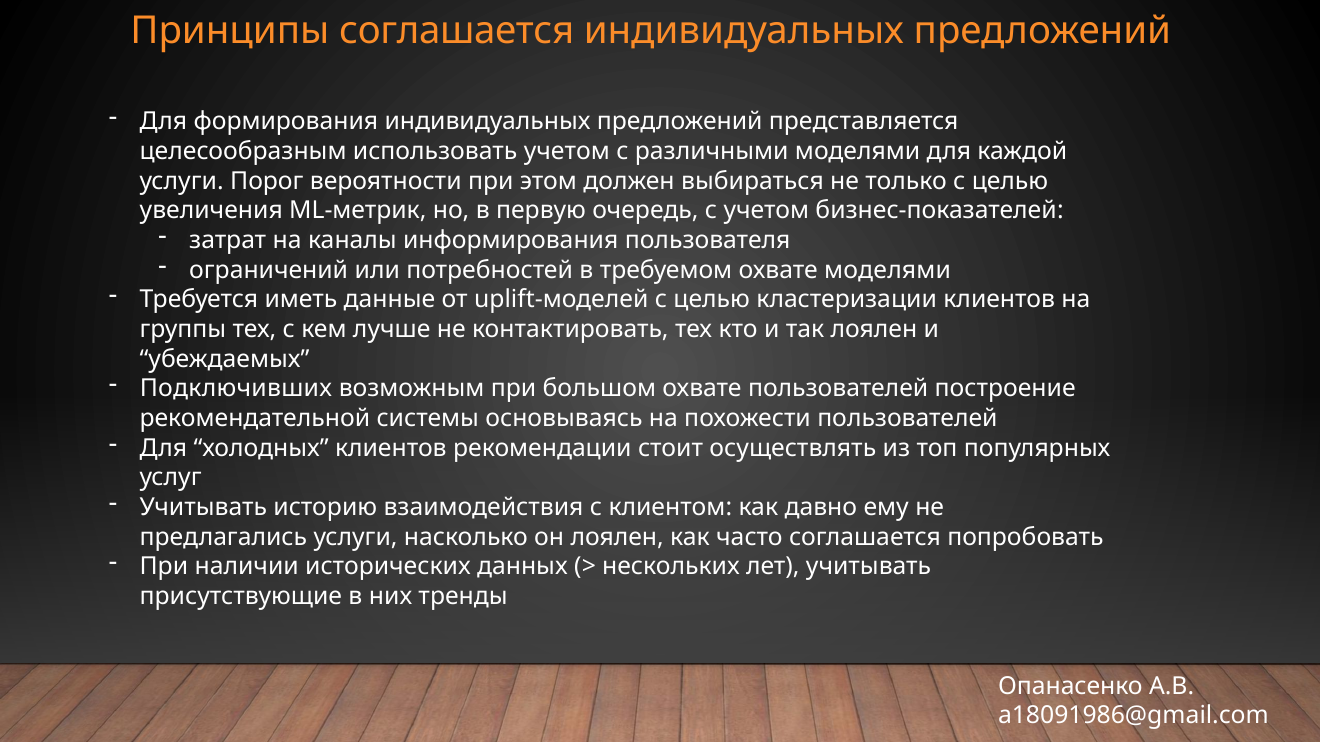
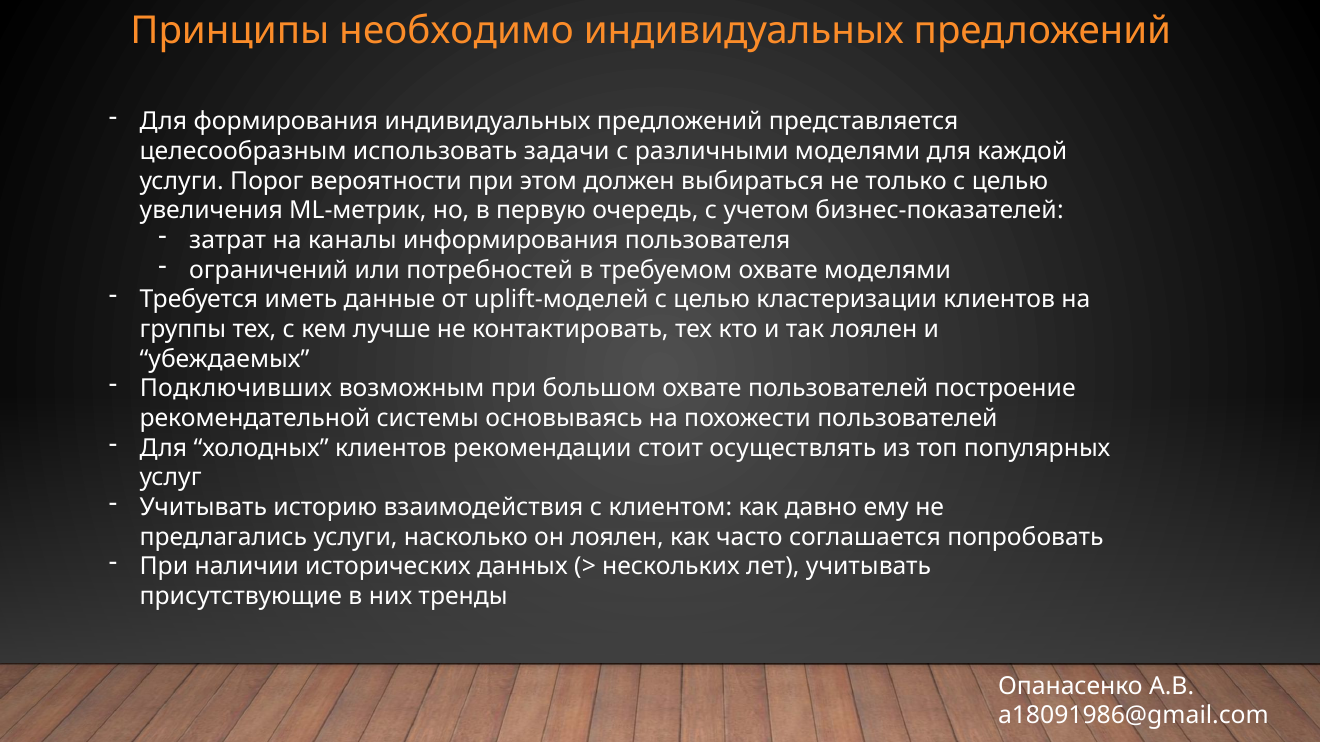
Принципы соглашается: соглашается -> необходимо (456, 31)
использовать учетом: учетом -> задачи (567, 151)
